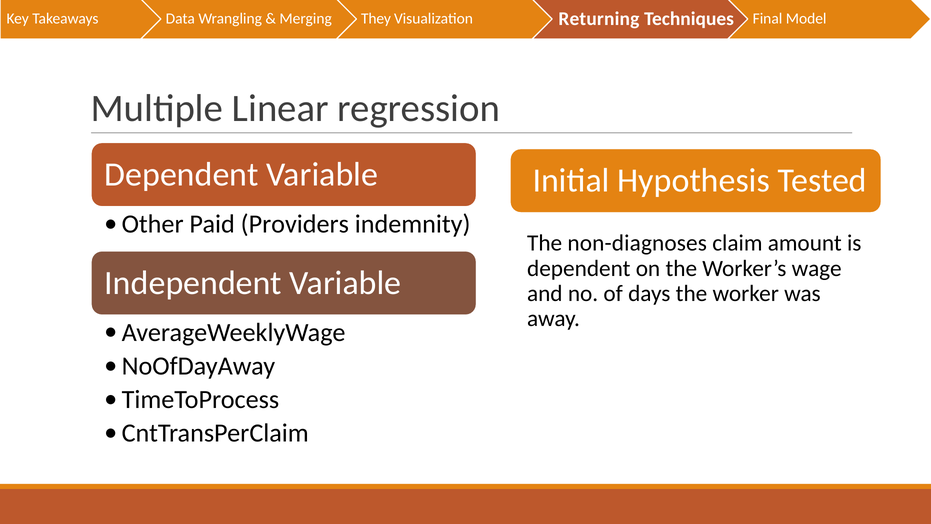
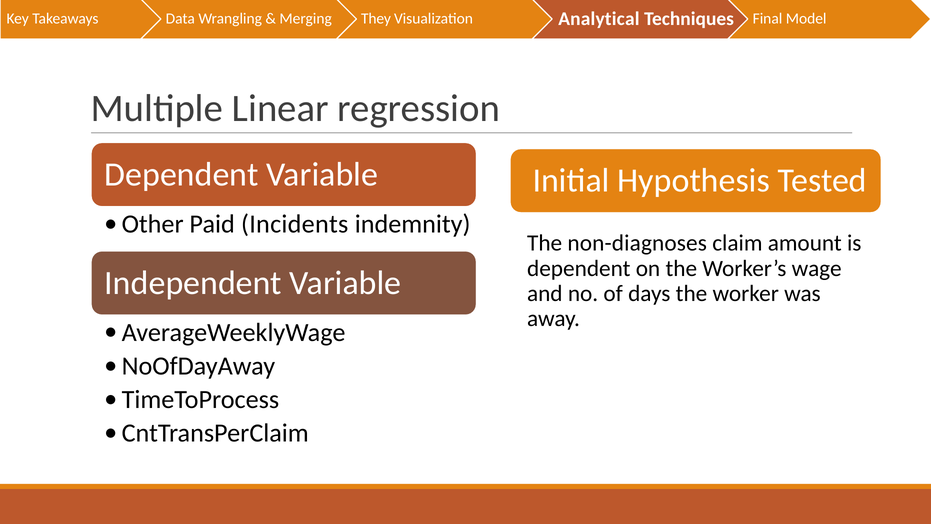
Returning: Returning -> Analytical (599, 19)
Providers: Providers -> Incidents (295, 224)
